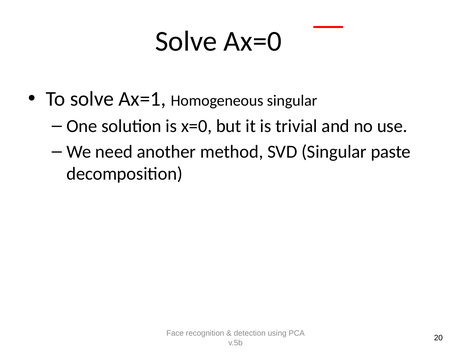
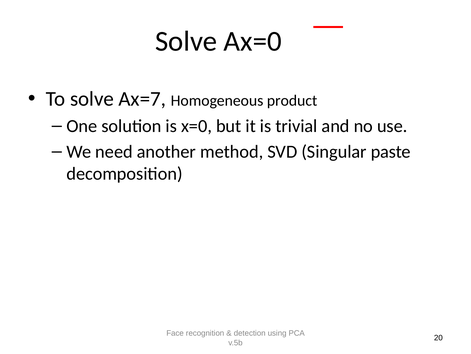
Ax=1: Ax=1 -> Ax=7 (142, 99)
Homogeneous singular: singular -> product (292, 101)
